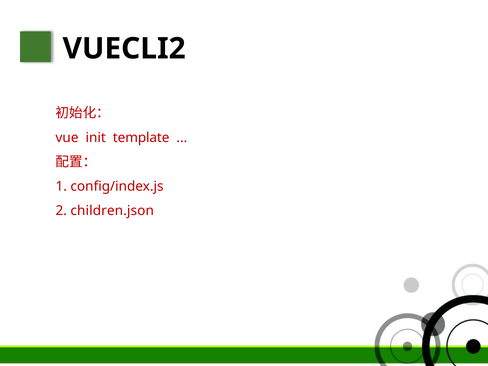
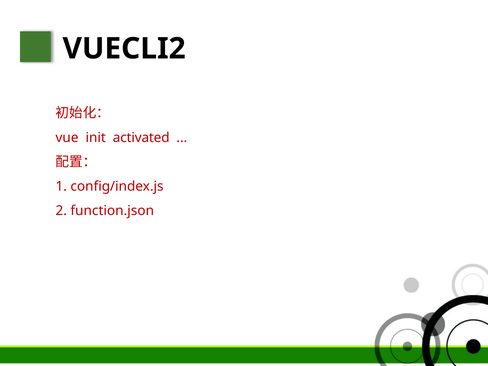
template: template -> activated (141, 138)
children.json: children.json -> function.json (112, 211)
